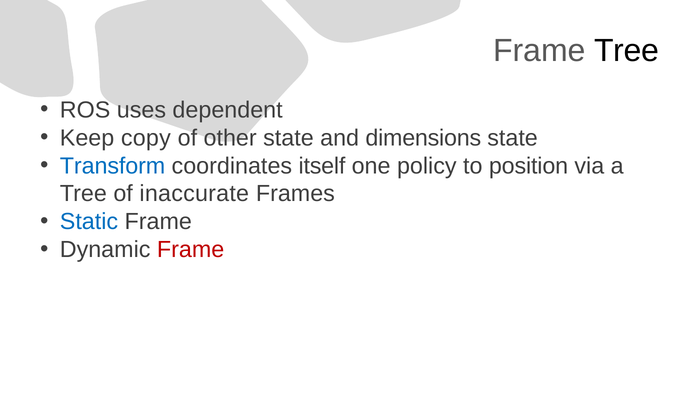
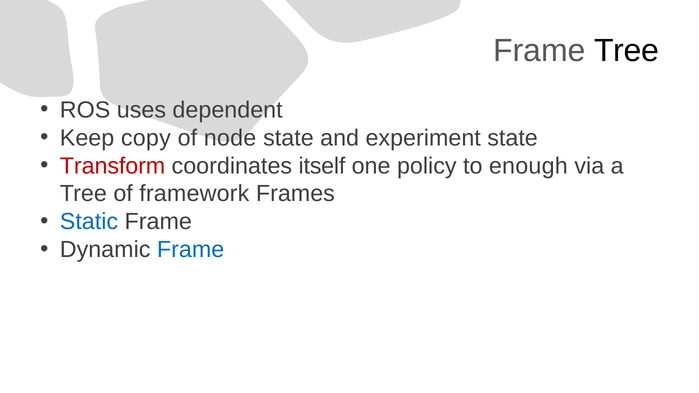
other: other -> node (230, 138)
dimensions: dimensions -> experiment (423, 138)
Transform colour: blue -> red (113, 166)
position: position -> enough (528, 166)
inaccurate: inaccurate -> framework (194, 194)
Frame colour: red -> blue (191, 250)
